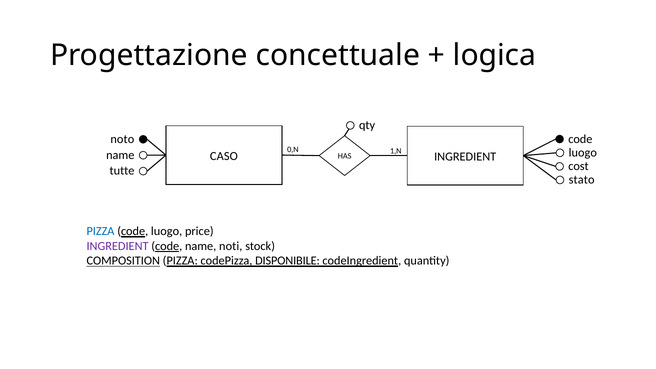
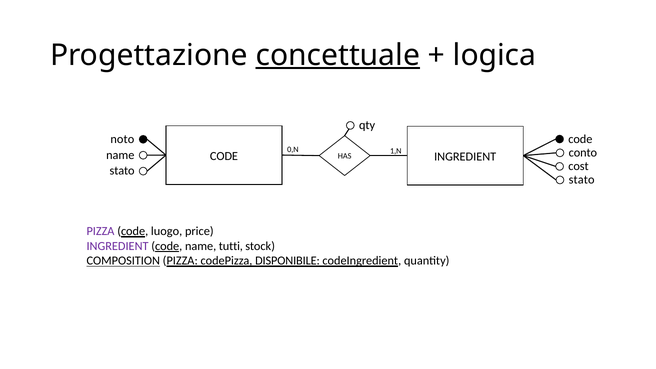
concettuale underline: none -> present (338, 55)
luogo: luogo -> conto (583, 153)
CASO: CASO -> CODE (224, 156)
tutte: tutte -> stato (122, 171)
PIZZA colour: blue -> purple (100, 231)
noti: noti -> tutti (231, 246)
